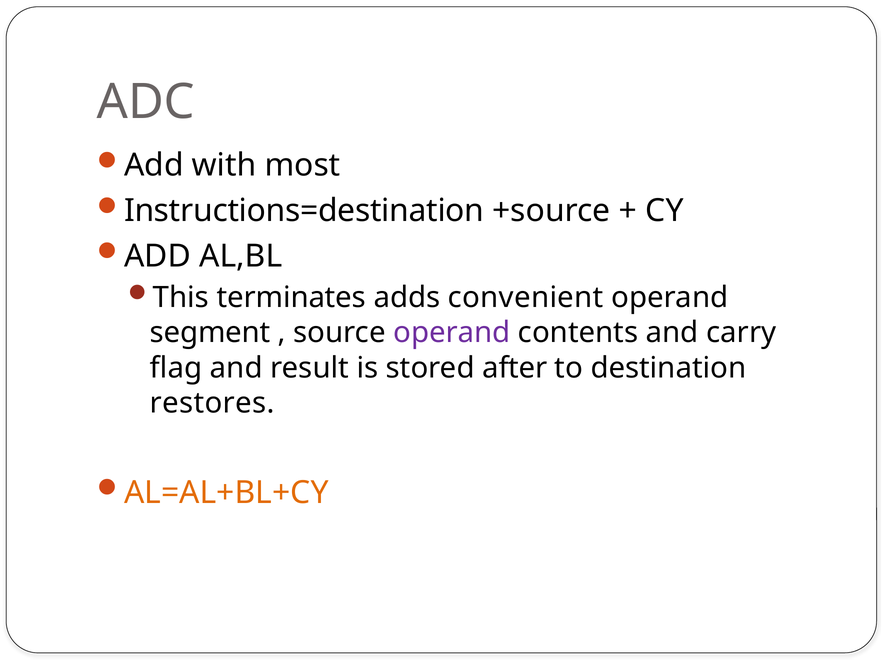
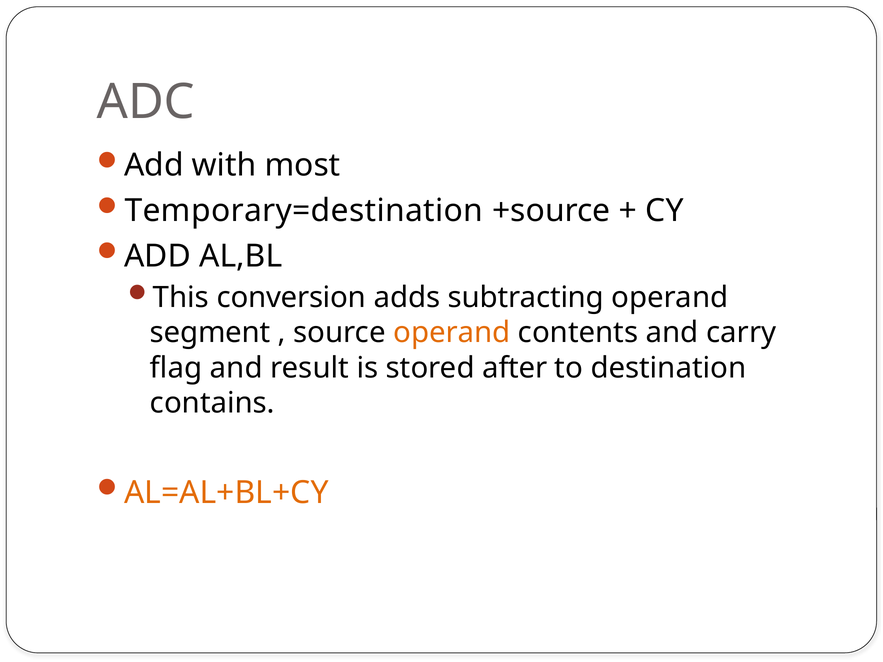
Instructions=destination: Instructions=destination -> Temporary=destination (304, 211)
terminates: terminates -> conversion (291, 297)
convenient: convenient -> subtracting (526, 297)
operand colour: purple -> orange (452, 333)
restores: restores -> contains (212, 403)
